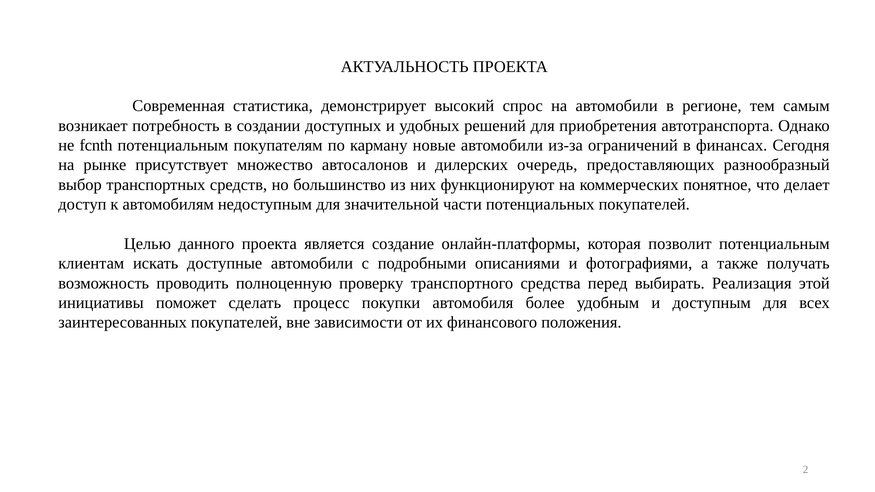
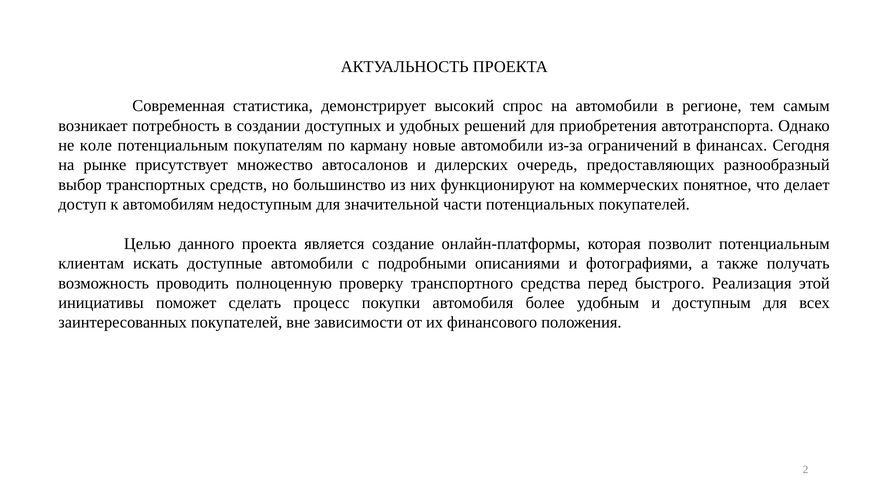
fcnth: fcnth -> коле (96, 145)
выбирать: выбирать -> быстрого (670, 283)
